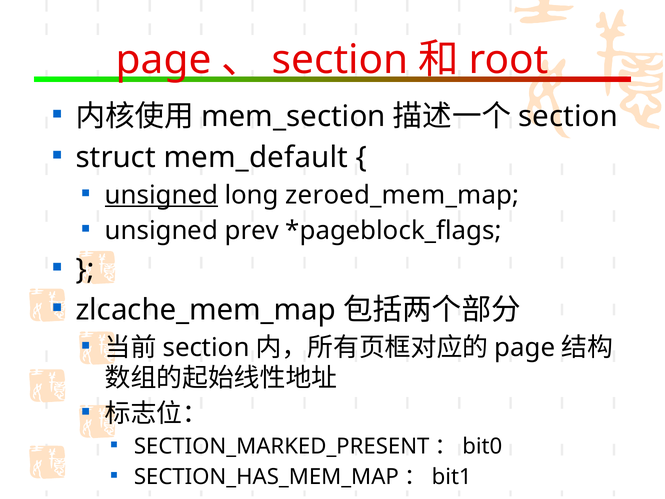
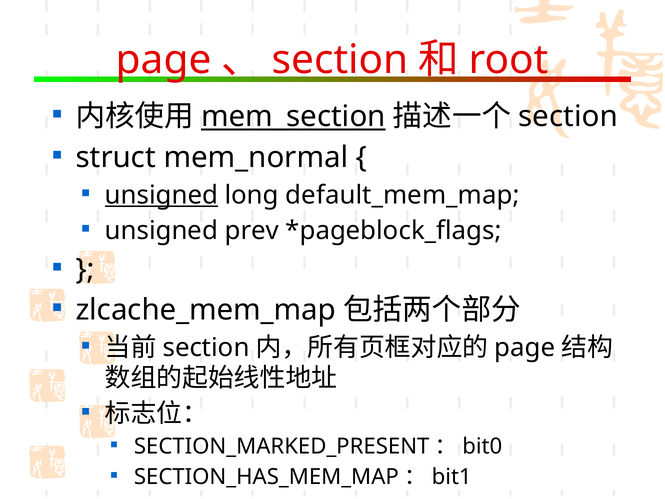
mem_section underline: none -> present (293, 117)
mem_default: mem_default -> mem_normal (256, 157)
zeroed_mem_map: zeroed_mem_map -> default_mem_map (402, 195)
